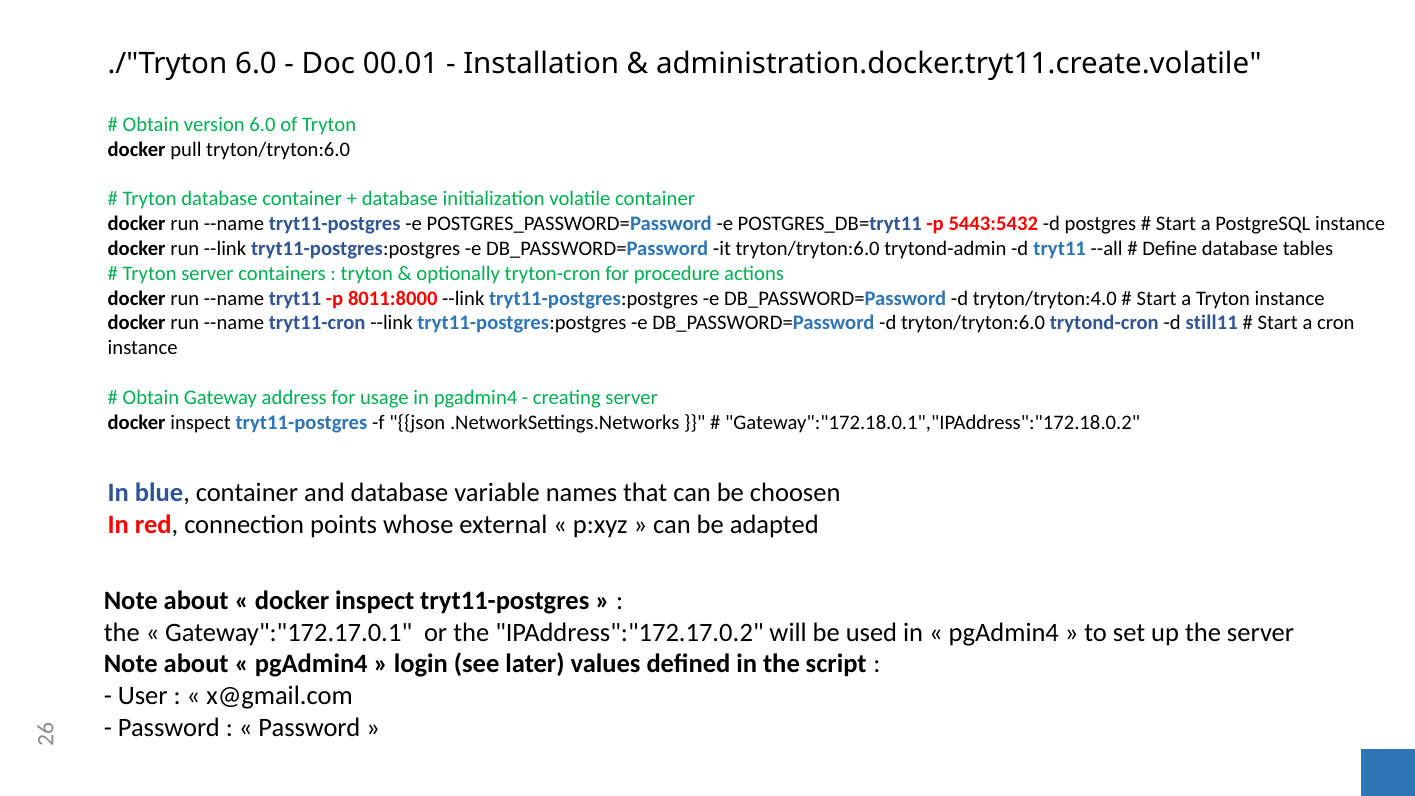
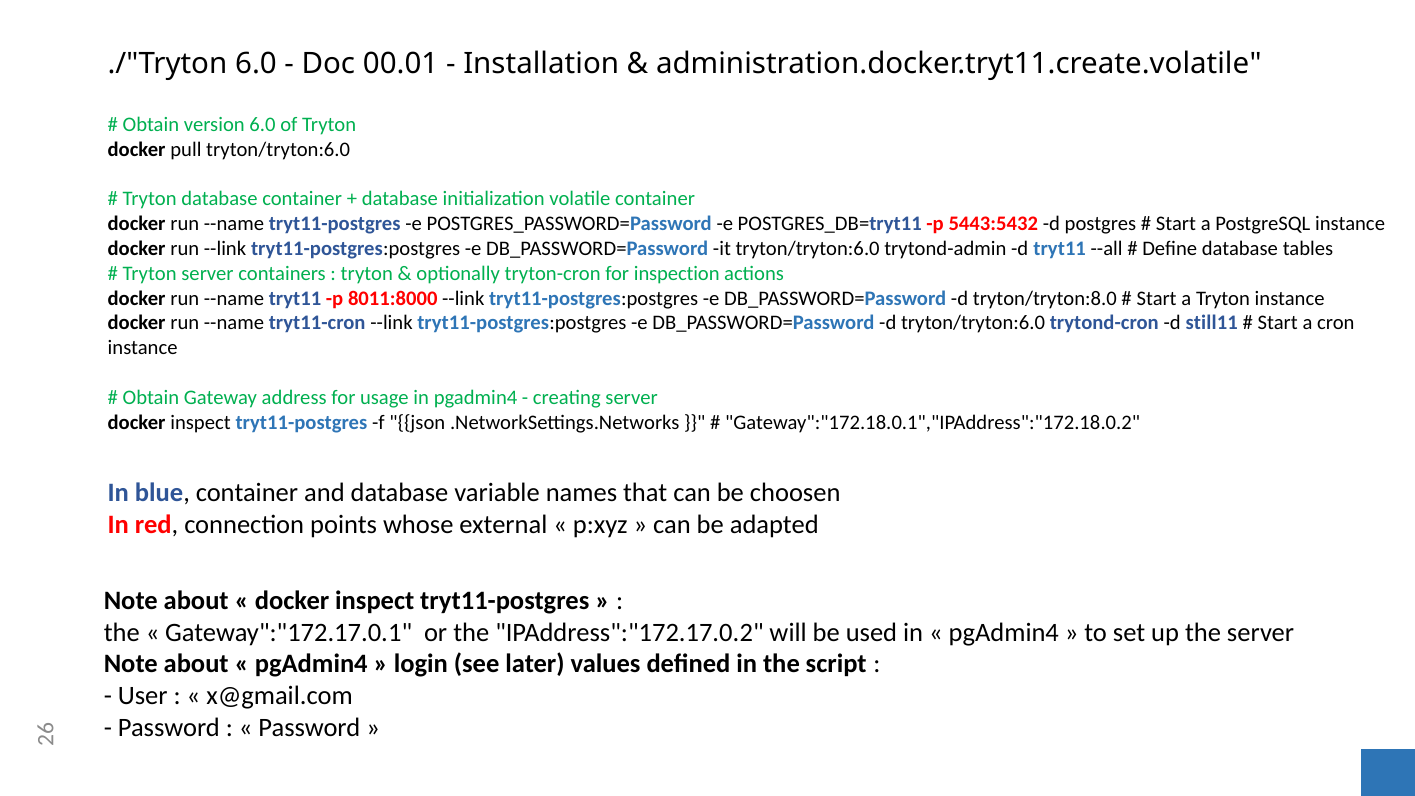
procedure: procedure -> inspection (677, 273)
tryton/tryton:4.0: tryton/tryton:4.0 -> tryton/tryton:8.0 (1045, 298)
